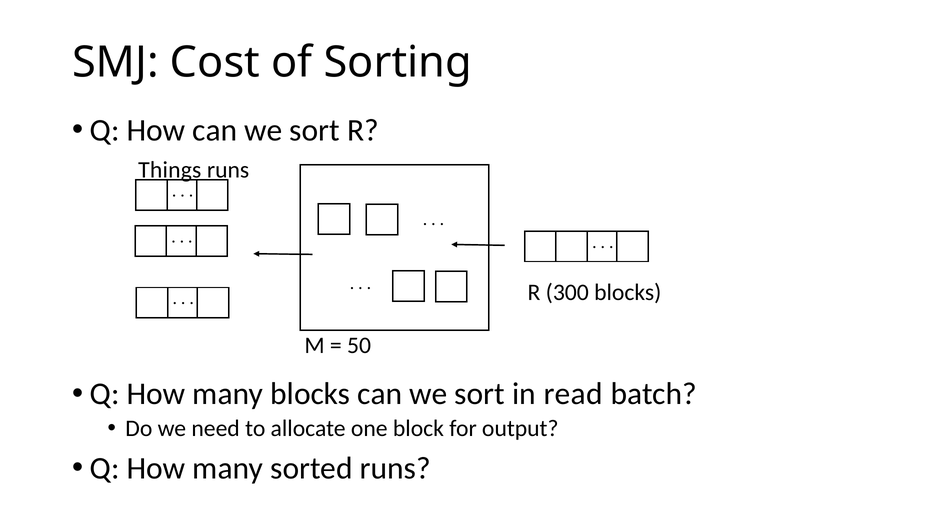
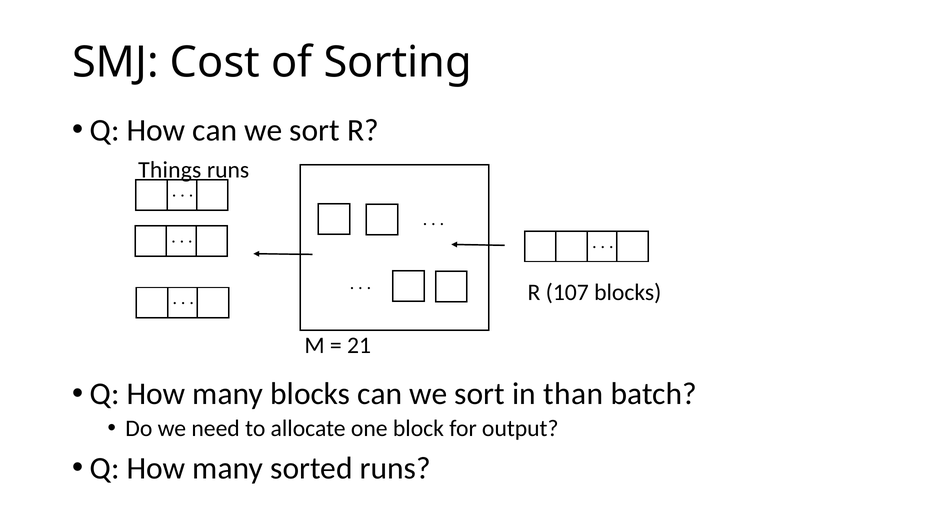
300: 300 -> 107 (567, 293)
50: 50 -> 21 (359, 345)
read: read -> than (573, 394)
